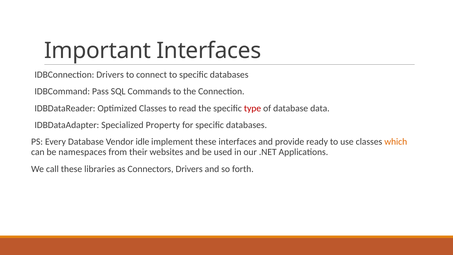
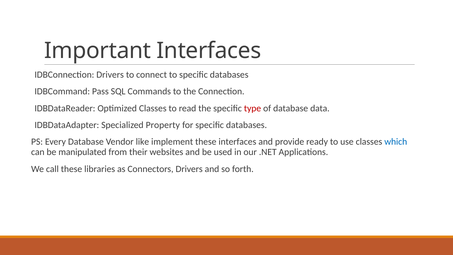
idle: idle -> like (142, 142)
which colour: orange -> blue (396, 142)
namespaces: namespaces -> manipulated (82, 152)
